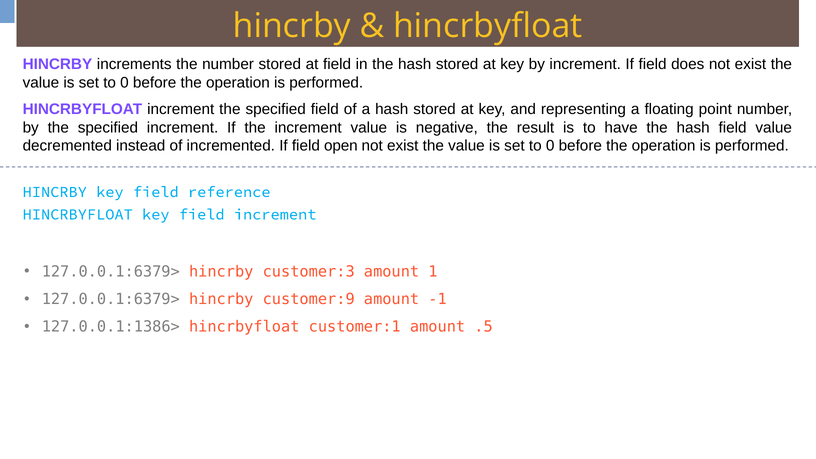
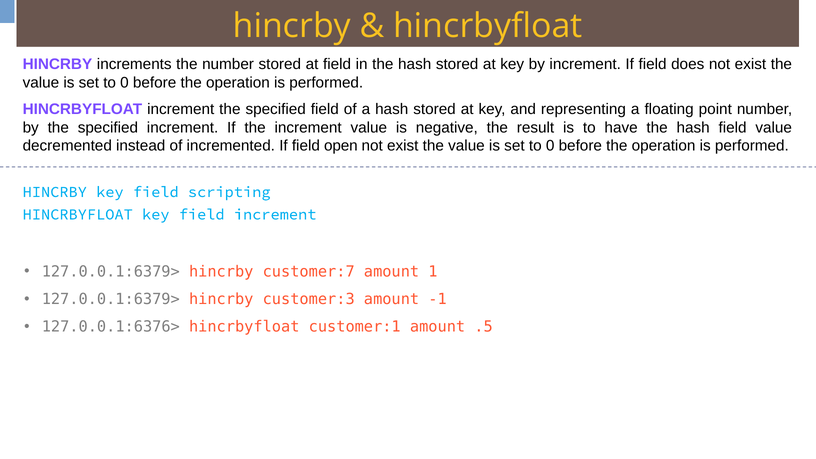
reference: reference -> scripting (229, 192)
customer:3: customer:3 -> customer:7 (309, 272)
customer:9: customer:9 -> customer:3 (309, 299)
127.0.0.1:1386>: 127.0.0.1:1386> -> 127.0.0.1:6376> (111, 327)
